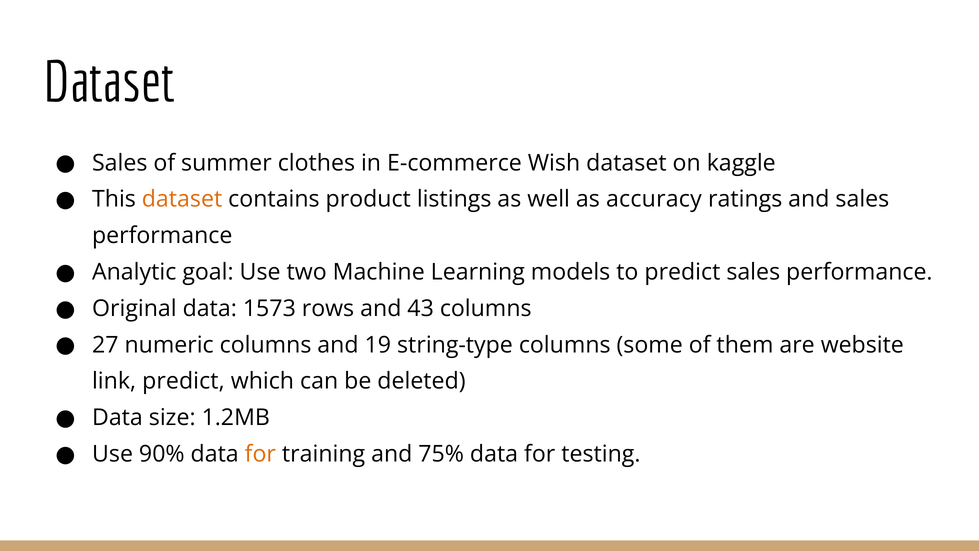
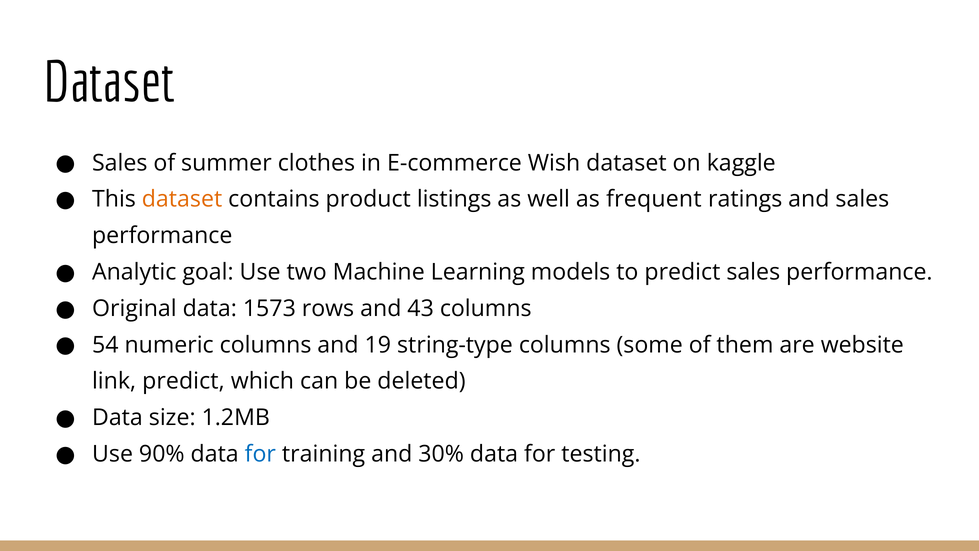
accuracy: accuracy -> frequent (654, 199)
27: 27 -> 54 (105, 345)
for colour: orange -> blue (260, 454)
75%: 75% -> 30% (441, 454)
